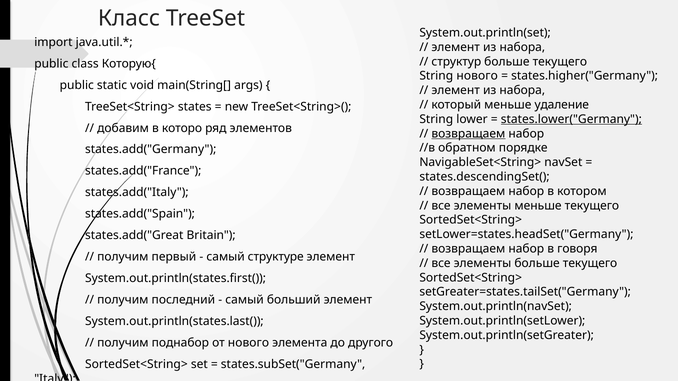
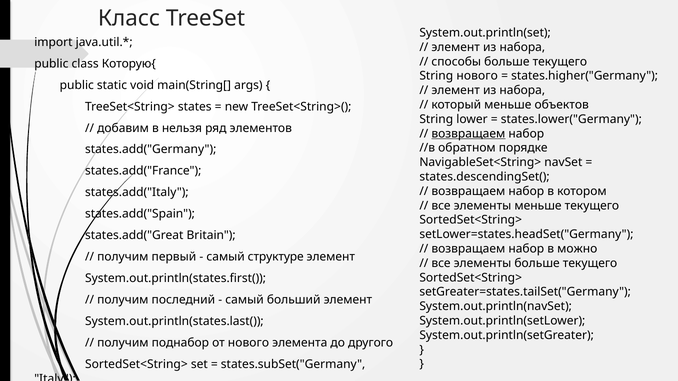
структур: структур -> способы (456, 62)
удаление: удаление -> объектов (562, 105)
states.lower("Germany underline: present -> none (571, 119)
которо: которо -> нельзя (182, 128)
говоря: говоря -> можно (577, 249)
